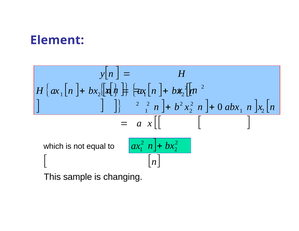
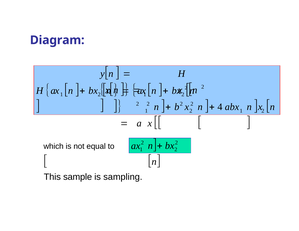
Element: Element -> Diagram (57, 40)
0: 0 -> 4 (220, 107)
changing: changing -> sampling (123, 177)
